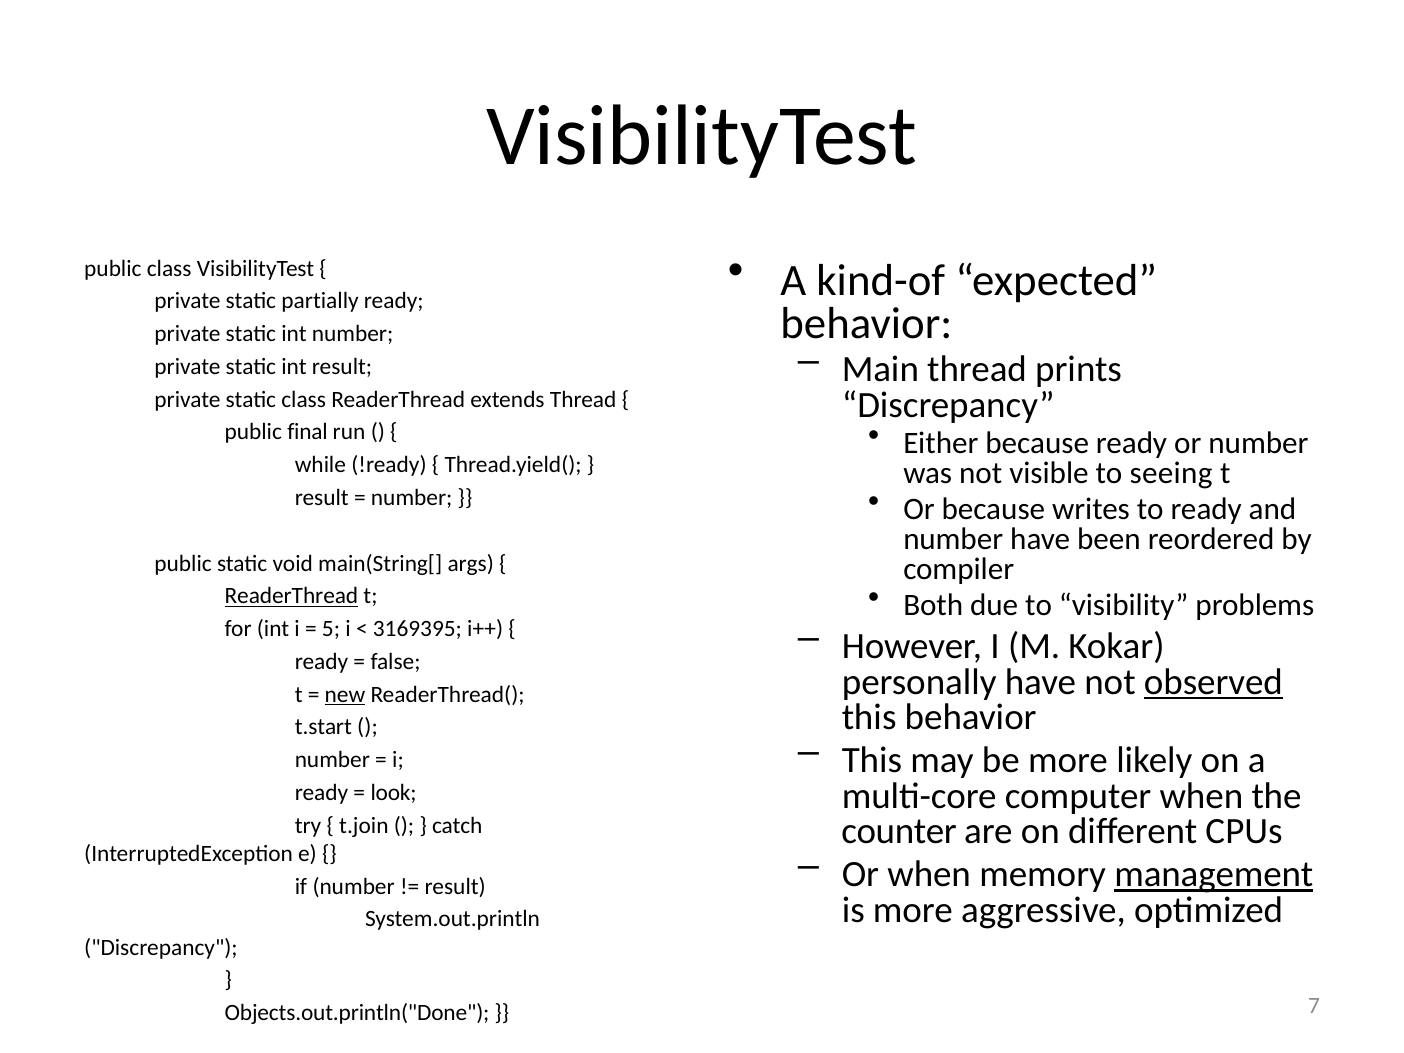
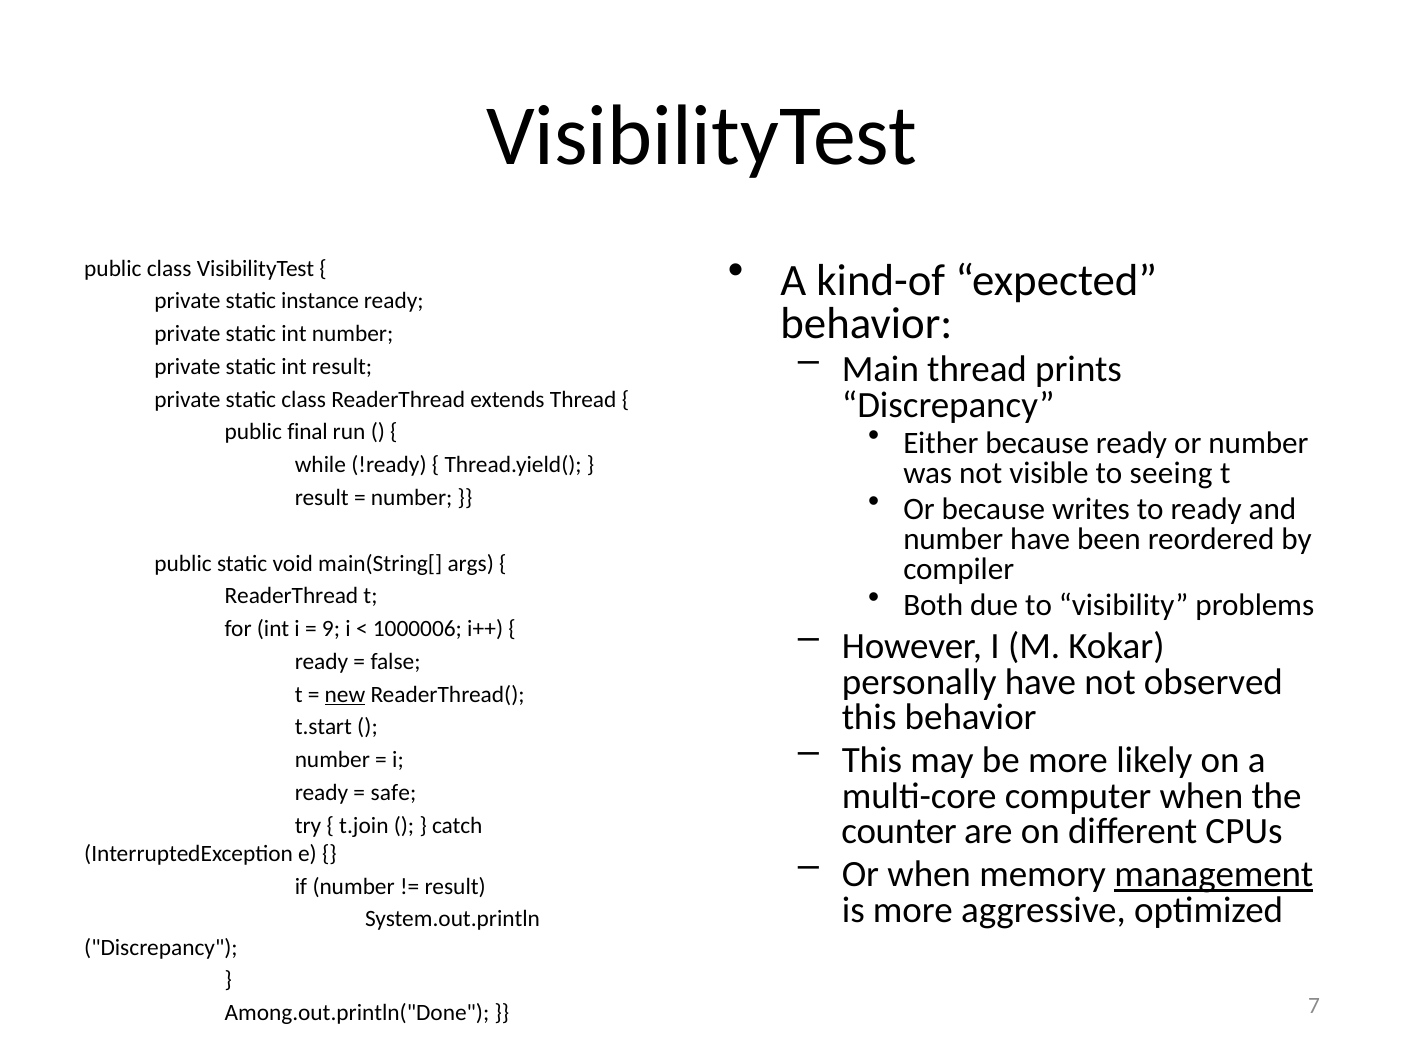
partially: partially -> instance (320, 301)
ReaderThread underline: present -> none (291, 596)
5: 5 -> 9 (331, 629)
3169395: 3169395 -> 1000006 (417, 629)
observed underline: present -> none (1213, 682)
look: look -> safe (393, 793)
Objects.out.println("Done: Objects.out.println("Done -> Among.out.println("Done (357, 1013)
